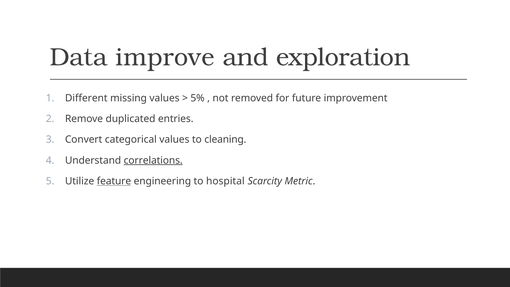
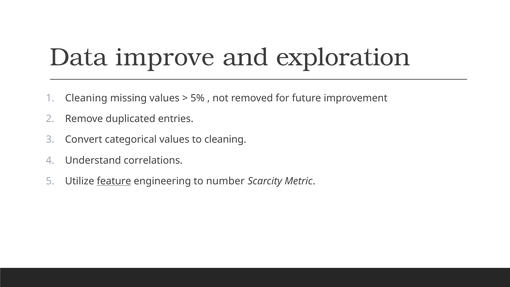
Different: Different -> Cleaning (86, 98)
correlations underline: present -> none (153, 160)
hospital: hospital -> number (225, 181)
